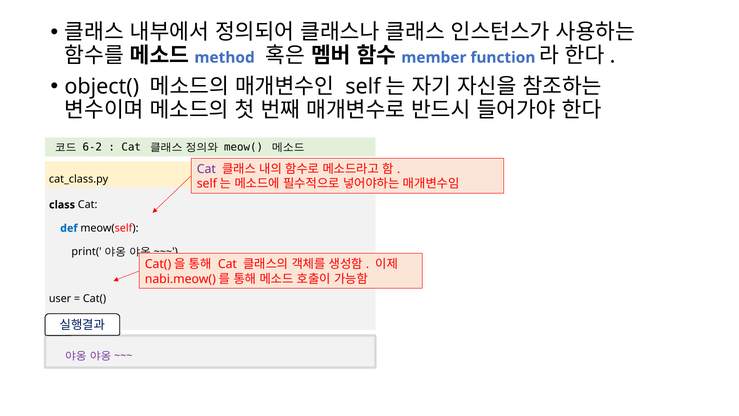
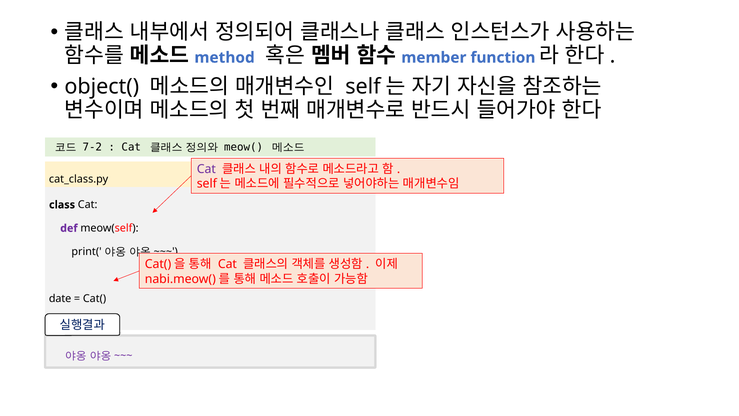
6-2: 6-2 -> 7-2 (92, 147)
def colour: blue -> purple (69, 228)
user: user -> date (60, 299)
